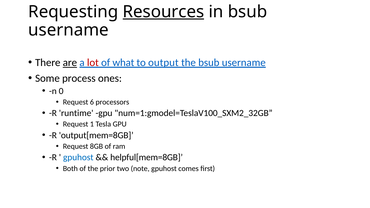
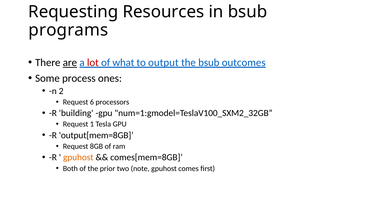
Resources underline: present -> none (163, 12)
username: username -> programs (68, 30)
the bsub username: username -> outcomes (244, 63)
0: 0 -> 2 (61, 91)
runtime: runtime -> building (76, 113)
gpuhost colour: blue -> orange (78, 158)
helpful[mem=8GB: helpful[mem=8GB -> comes[mem=8GB (146, 158)
